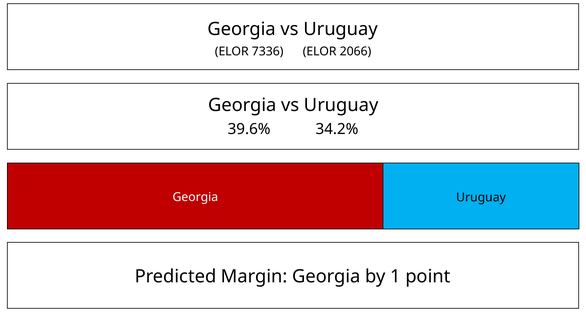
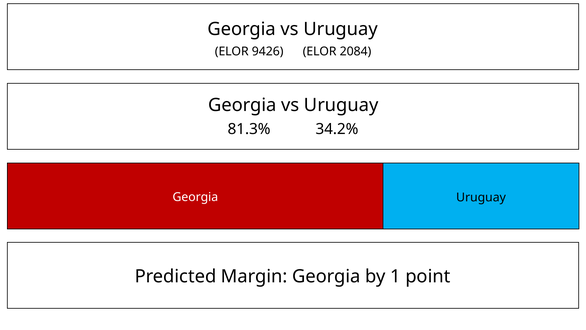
7336: 7336 -> 9426 (268, 52)
2066: 2066 -> 2084 (355, 52)
39.6%: 39.6% -> 81.3% (249, 129)
